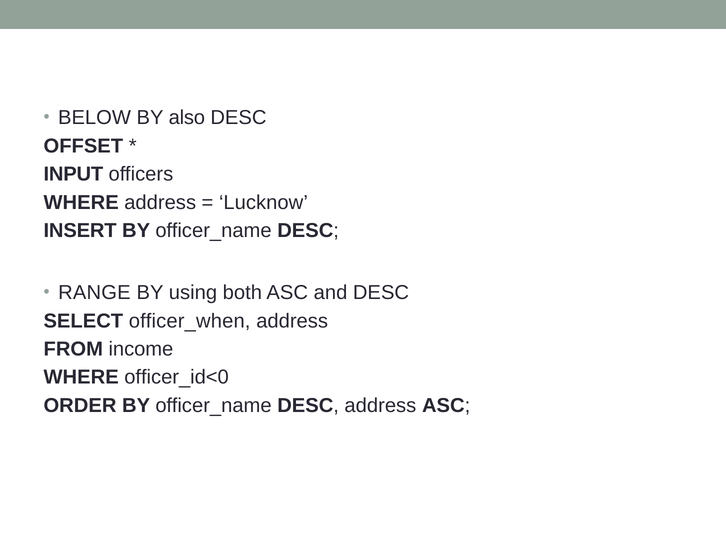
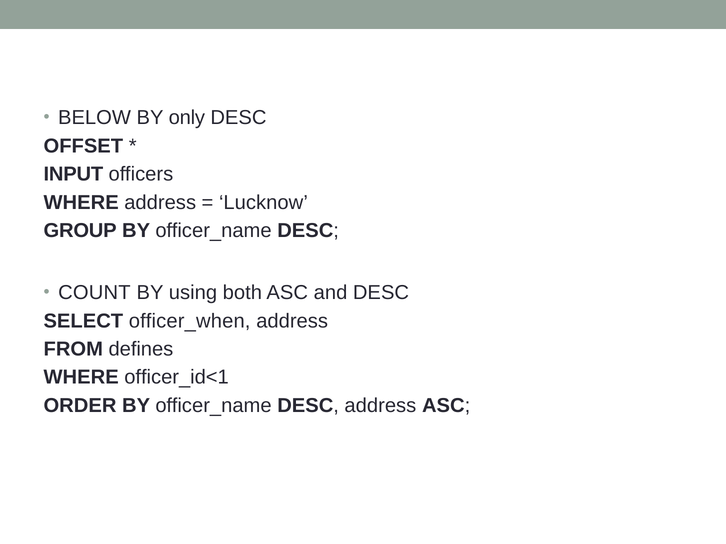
also: also -> only (187, 118)
INSERT: INSERT -> GROUP (80, 231)
RANGE: RANGE -> COUNT (94, 293)
income: income -> defines (141, 349)
officer_id<0: officer_id<0 -> officer_id<1 (177, 378)
